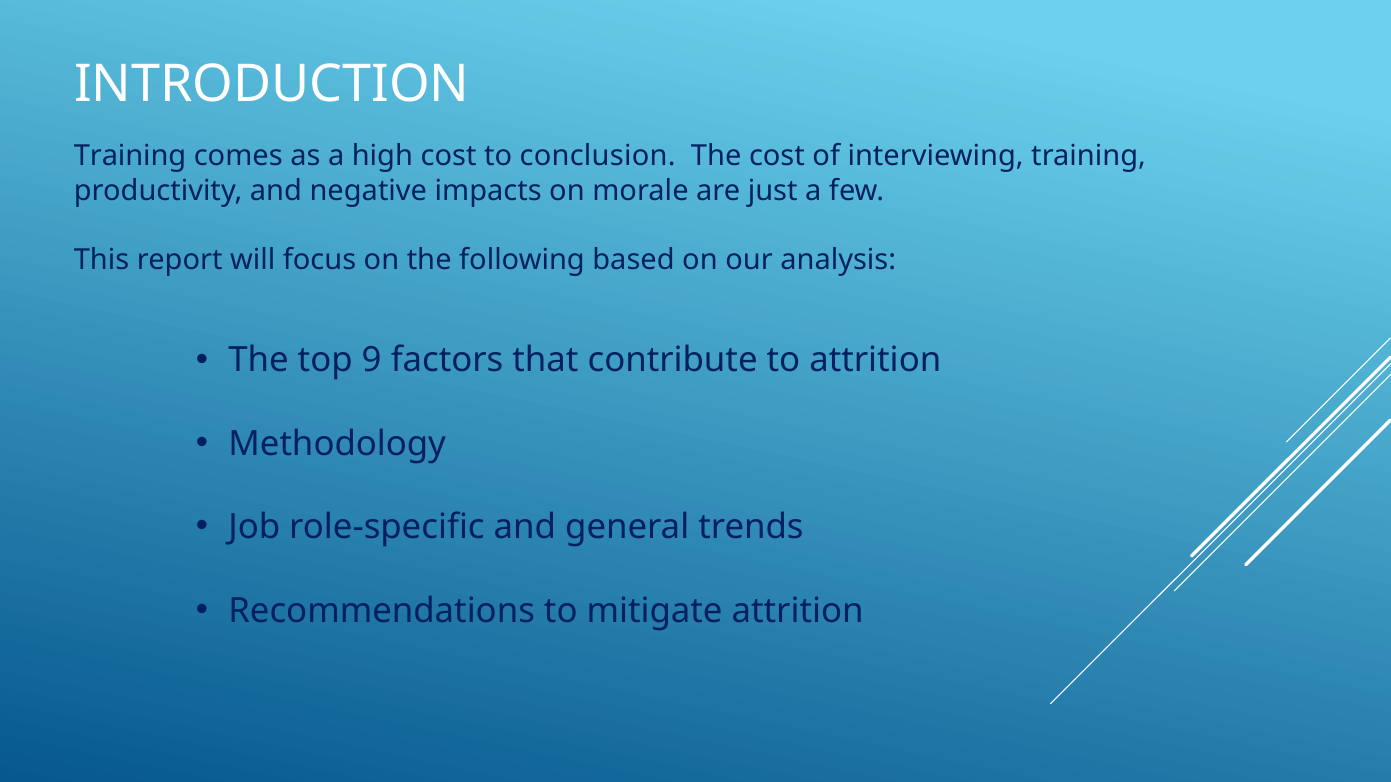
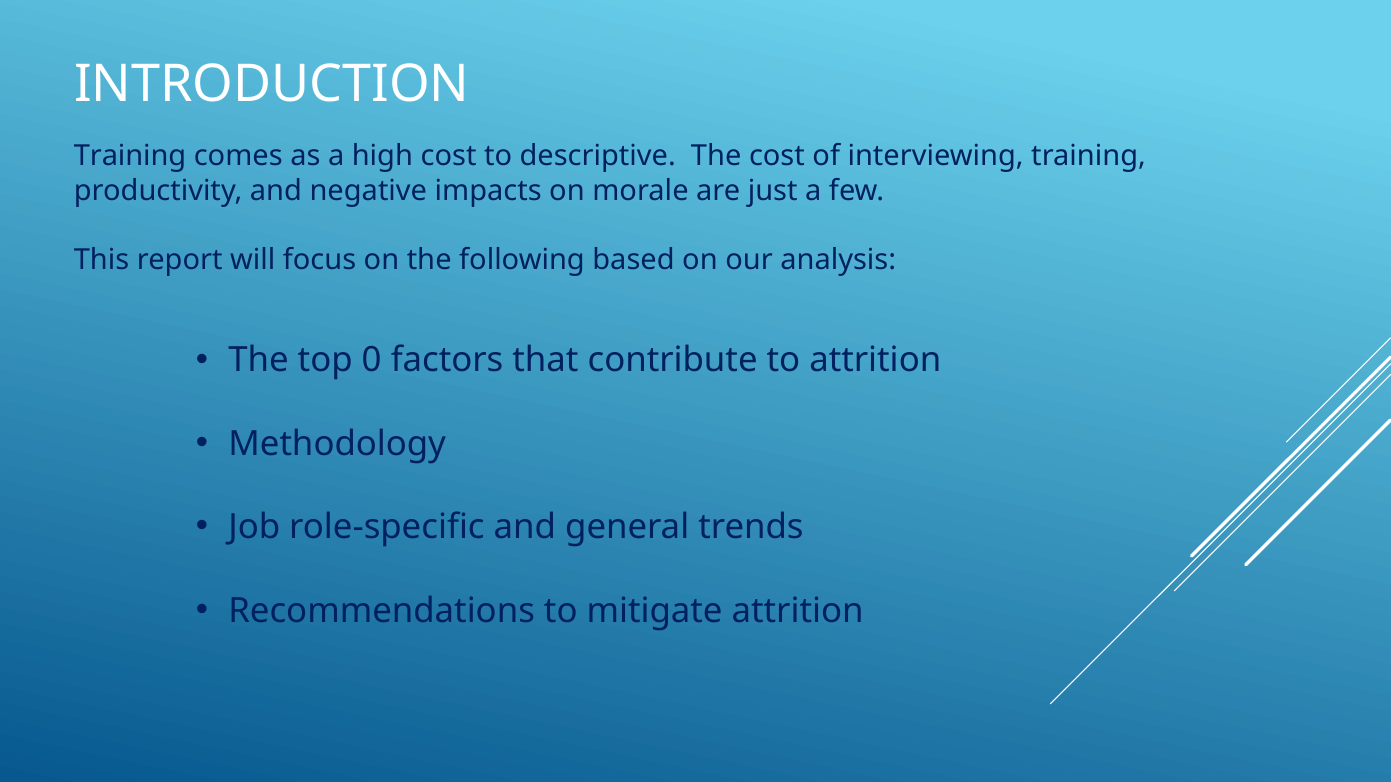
conclusion: conclusion -> descriptive (598, 156)
9: 9 -> 0 (372, 361)
